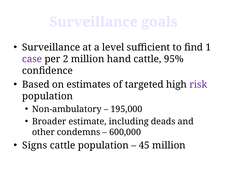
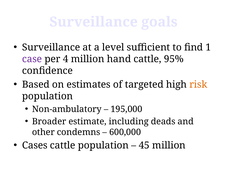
2: 2 -> 4 (66, 59)
risk colour: purple -> orange (198, 85)
Signs: Signs -> Cases (35, 146)
